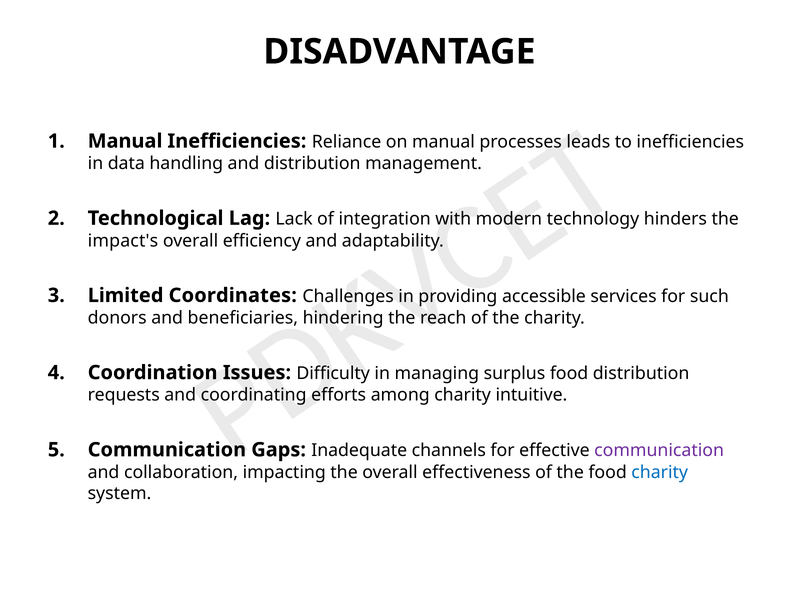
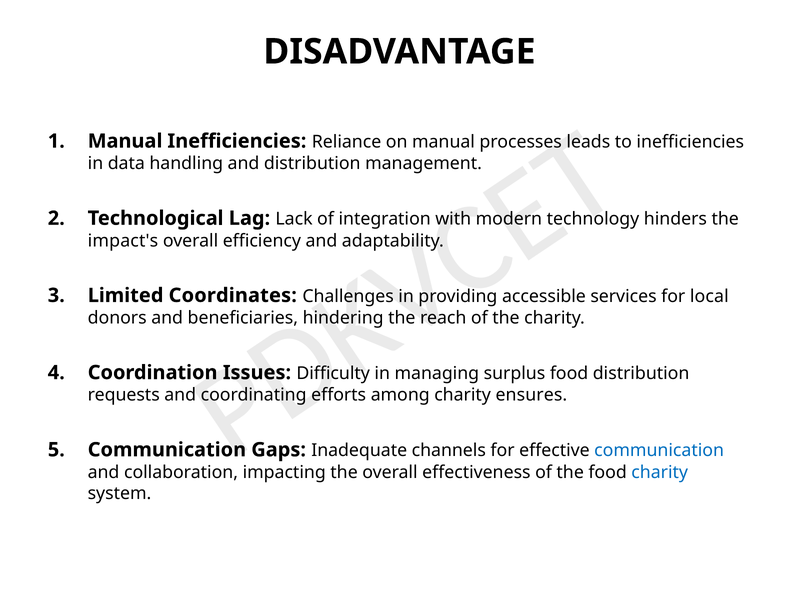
such: such -> local (709, 296)
intuitive: intuitive -> ensures (531, 395)
communication colour: purple -> blue (659, 451)
